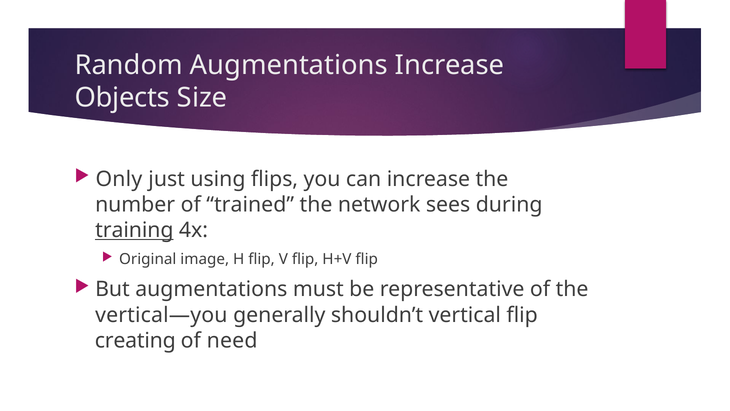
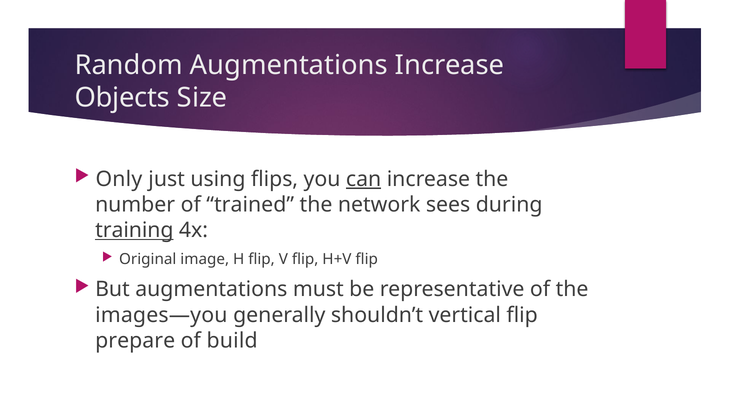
can underline: none -> present (364, 179)
vertical—you: vertical—you -> images—you (161, 315)
creating: creating -> prepare (135, 340)
need: need -> build (232, 340)
